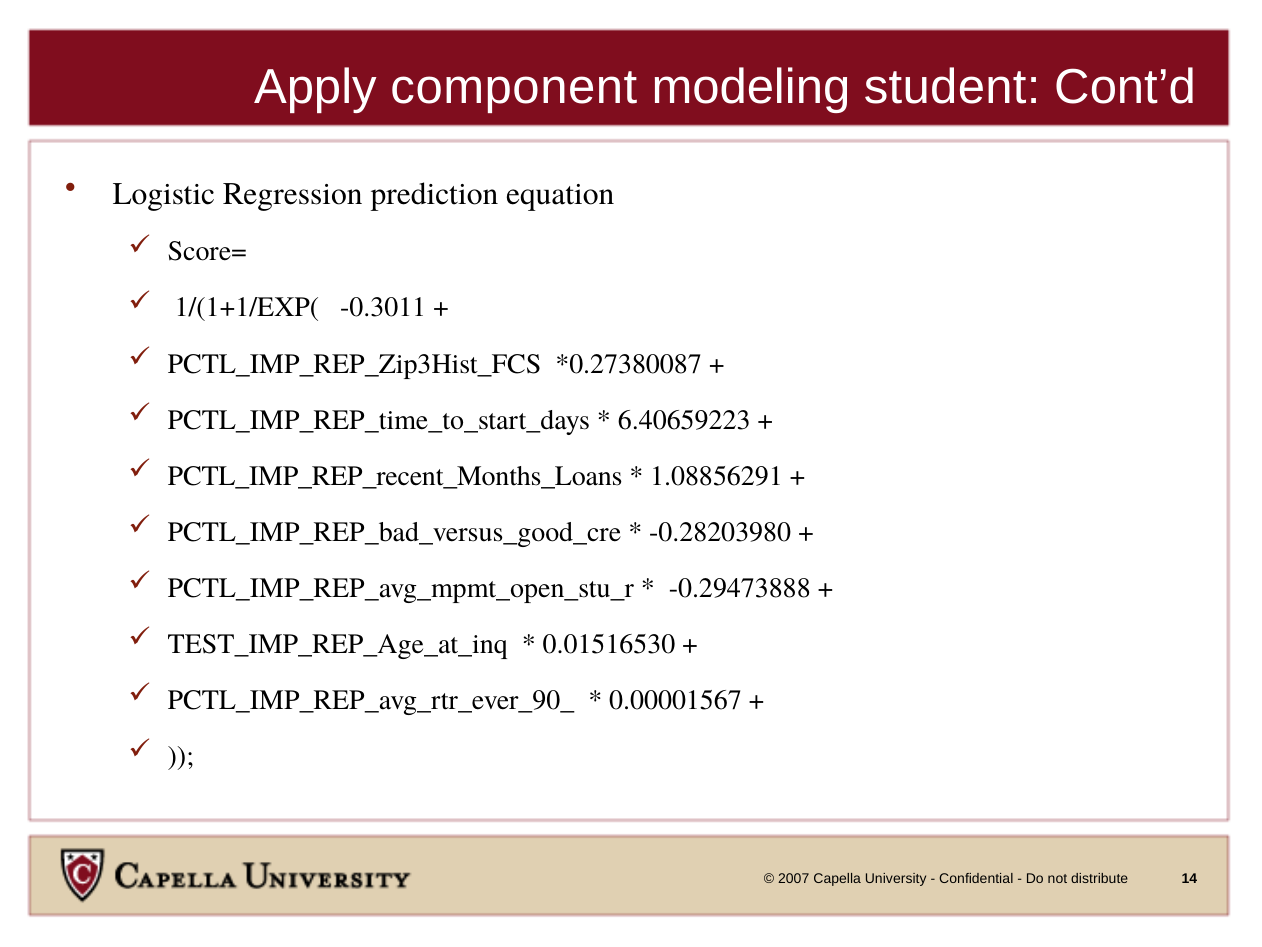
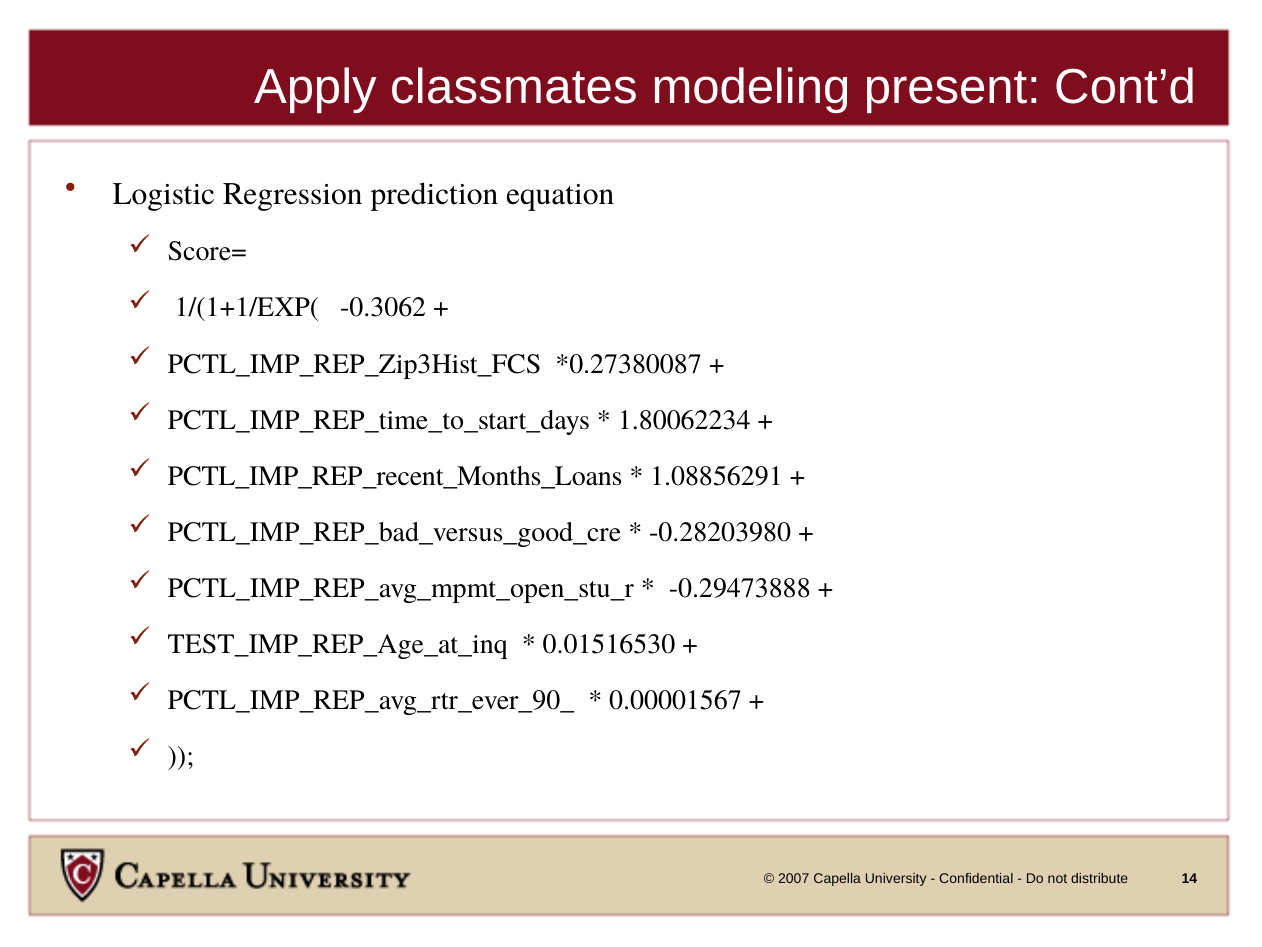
component: component -> classmates (514, 87)
student: student -> present (952, 87)
-0.3011: -0.3011 -> -0.3062 (383, 308)
6.40659223: 6.40659223 -> 1.80062234 (684, 420)
